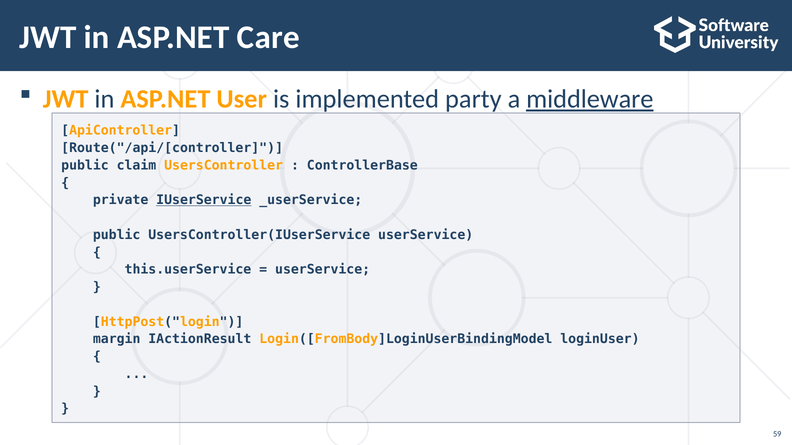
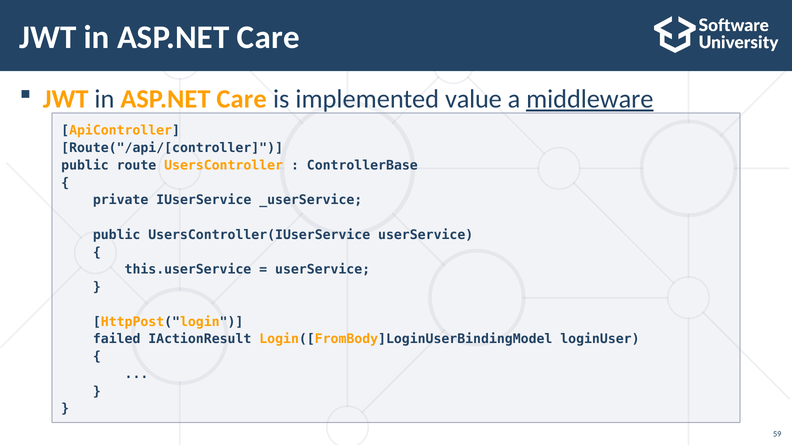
User: User -> Care (242, 99)
party: party -> value (473, 99)
claim: claim -> route (136, 165)
IUserService underline: present -> none (204, 200)
margin: margin -> failed (117, 339)
